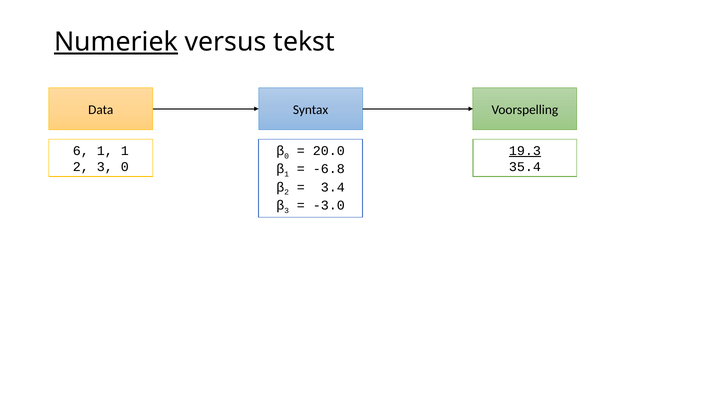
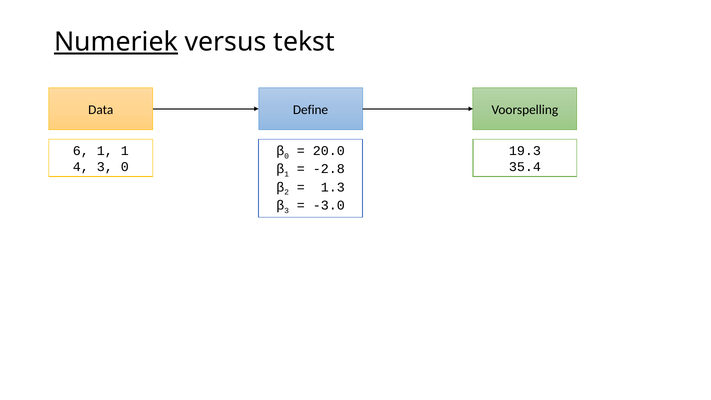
Syntax: Syntax -> Define (311, 110)
19.3 underline: present -> none (525, 151)
2: 2 -> 4 (81, 167)
-6.8: -6.8 -> -2.8 (329, 169)
3.4: 3.4 -> 1.3 (333, 187)
